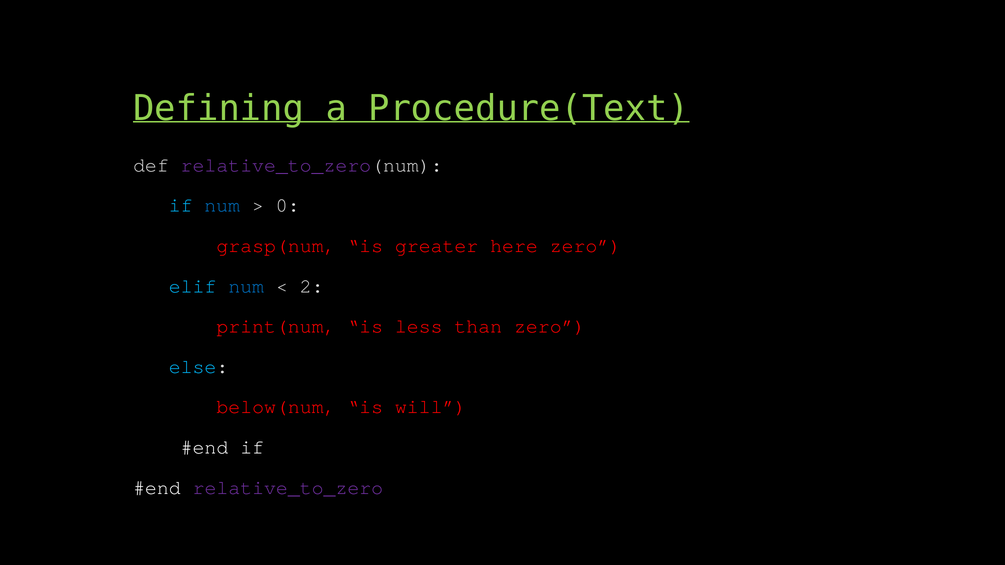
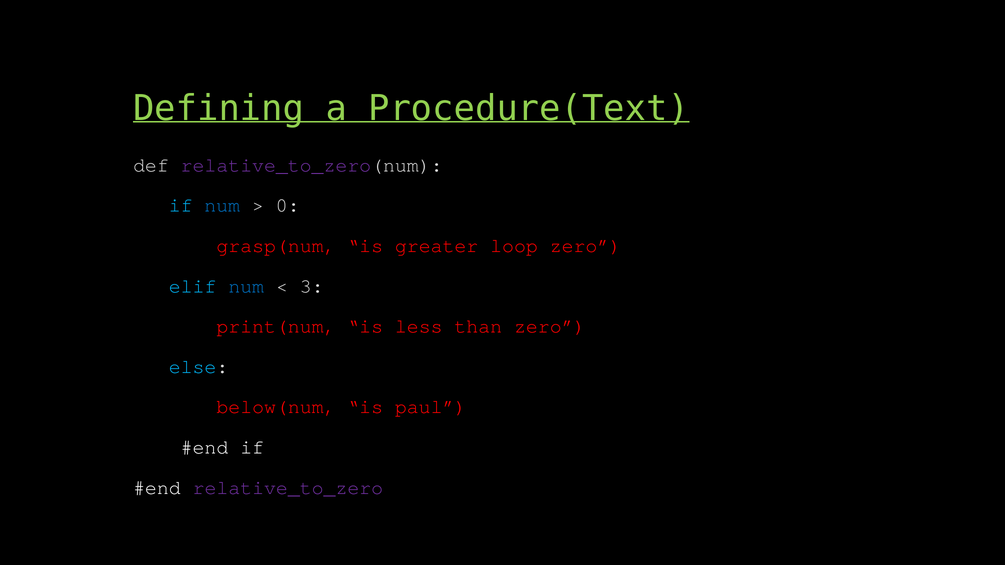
here: here -> loop (514, 246)
2: 2 -> 3 (312, 286)
will: will -> paul (431, 407)
